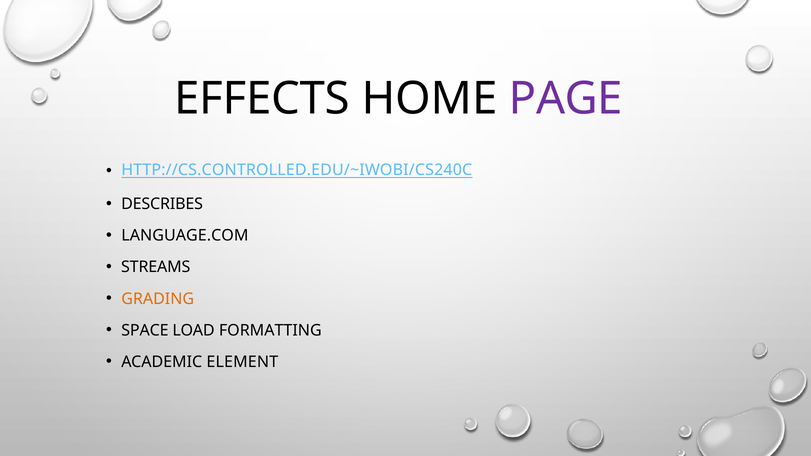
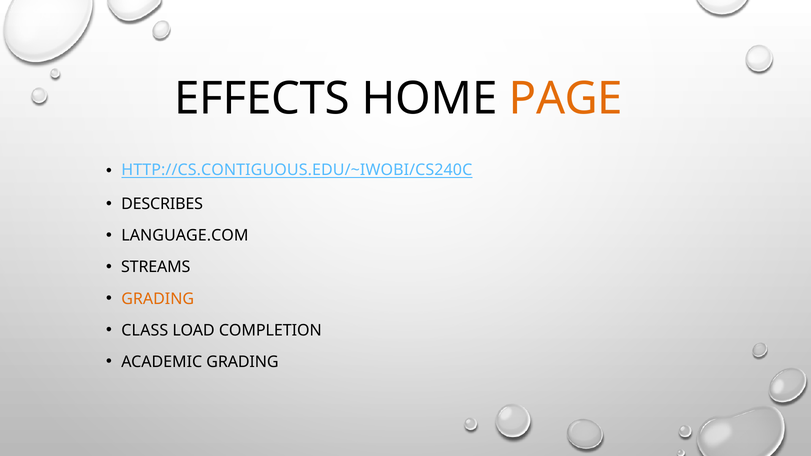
PAGE colour: purple -> orange (566, 99)
HTTP://CS.CONTROLLED.EDU/~IWOBI/CS240C: HTTP://CS.CONTROLLED.EDU/~IWOBI/CS240C -> HTTP://CS.CONTIGUOUS.EDU/~IWOBI/CS240C (297, 170)
SPACE: SPACE -> CLASS (145, 330)
FORMATTING: FORMATTING -> COMPLETION (270, 330)
ACADEMIC ELEMENT: ELEMENT -> GRADING (242, 362)
